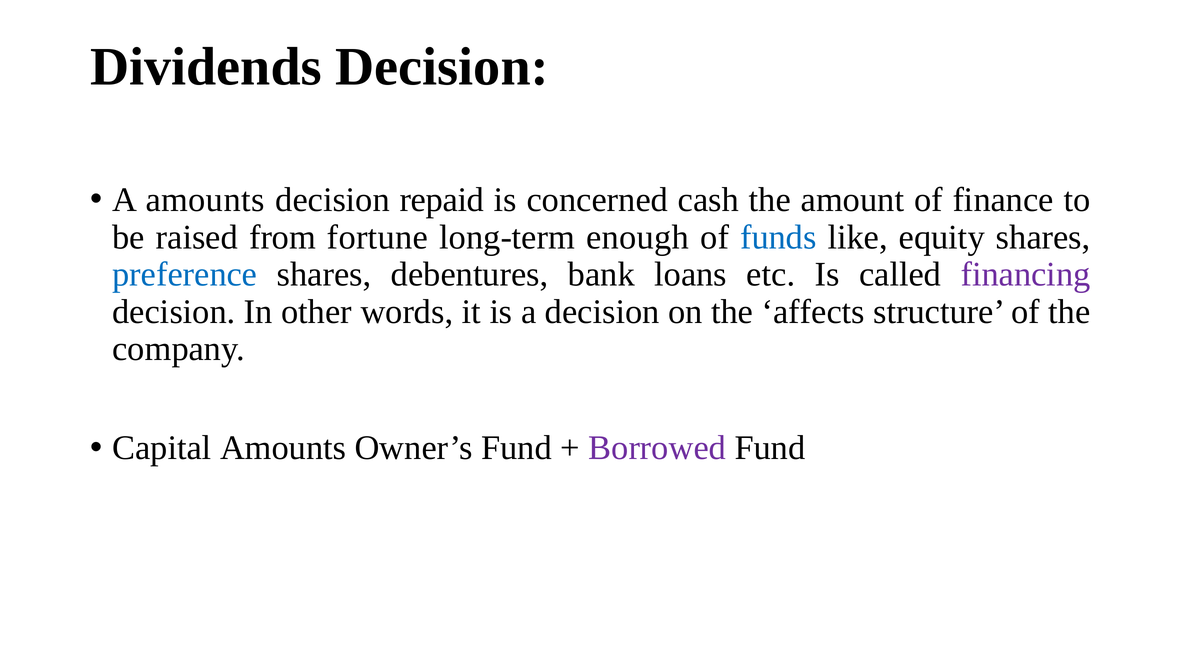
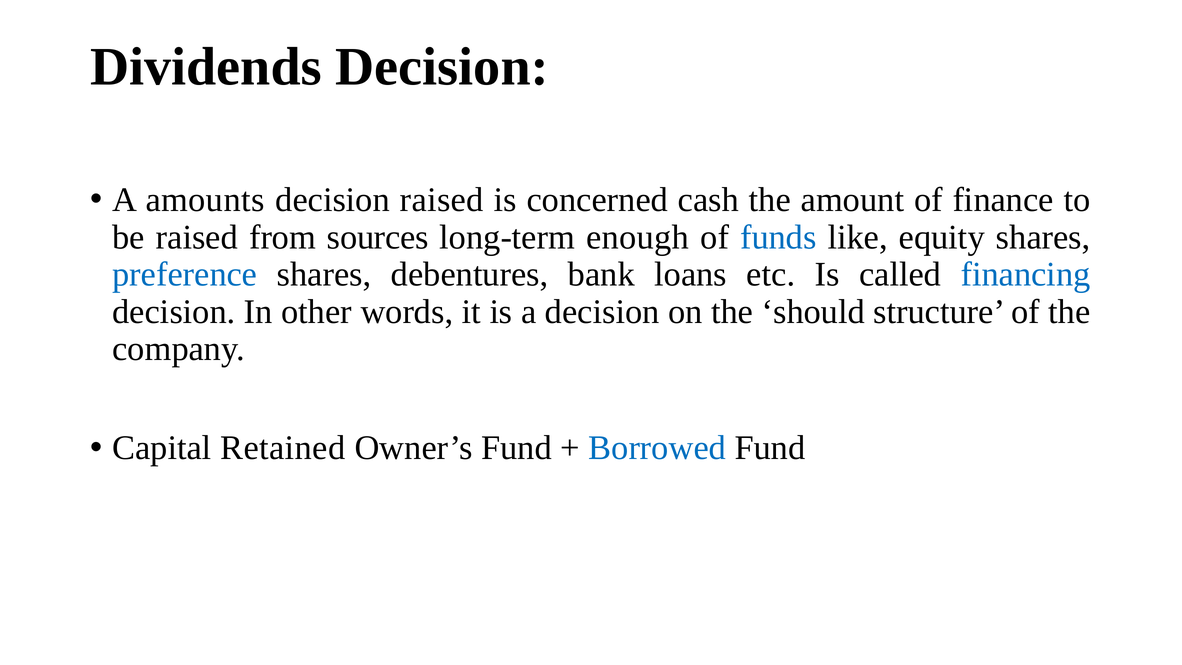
decision repaid: repaid -> raised (442, 200)
fortune: fortune -> sources (378, 237)
financing colour: purple -> blue (1026, 274)
affects: affects -> should (813, 312)
Capital Amounts: Amounts -> Retained (283, 448)
Borrowed colour: purple -> blue (657, 448)
